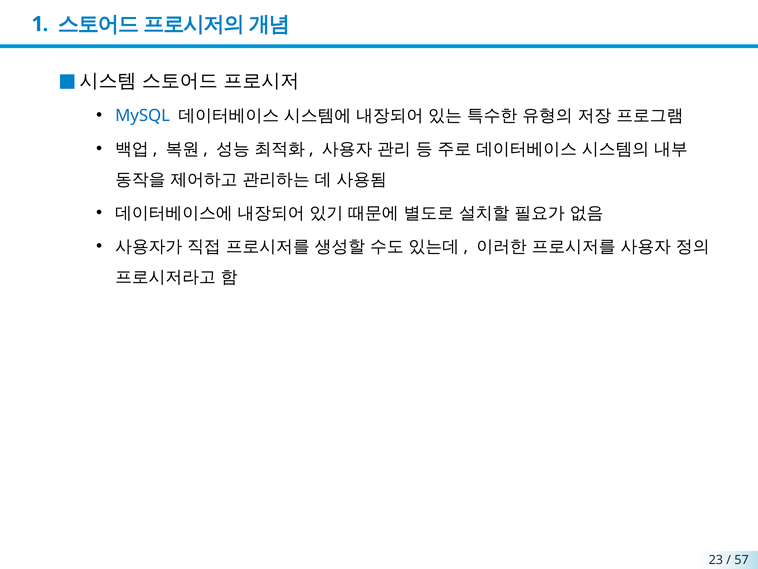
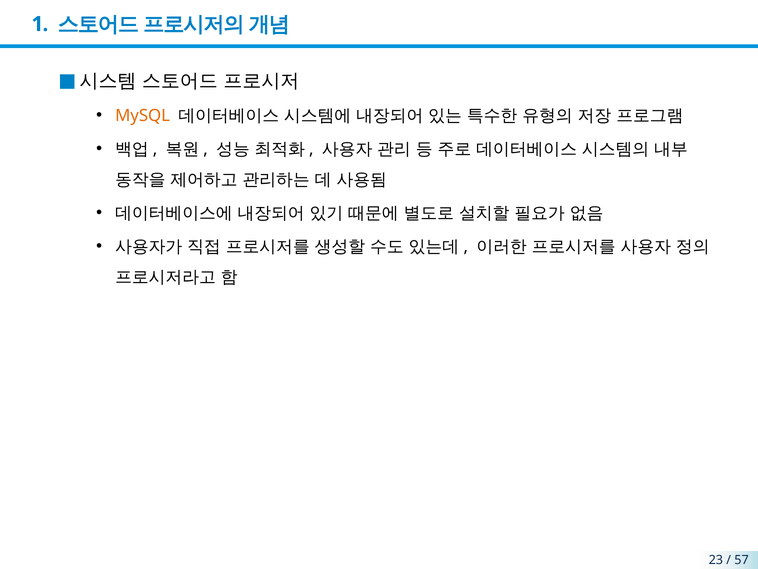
MySQL colour: blue -> orange (143, 115)
